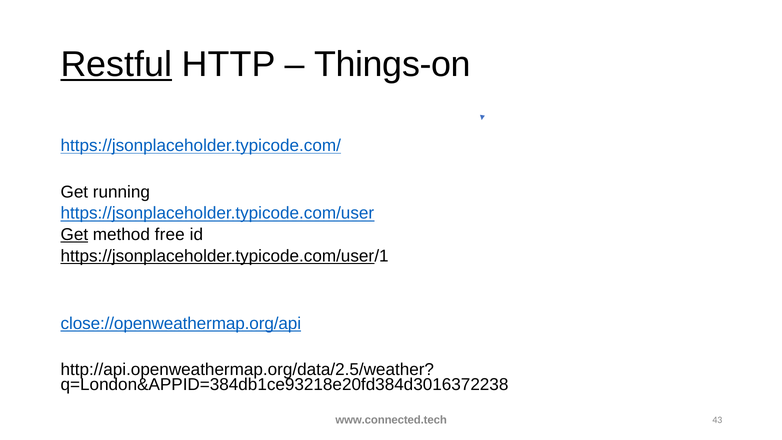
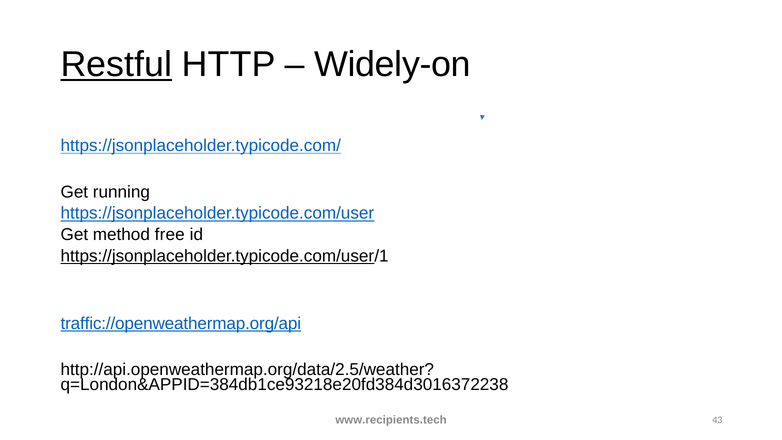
Things-on: Things-on -> Widely-on (392, 65)
Get underline: present -> none (74, 235)
close://openweathermap.org/api: close://openweathermap.org/api -> traffic://openweathermap.org/api (181, 323)
www.connected.tech: www.connected.tech -> www.recipients.tech (391, 420)
